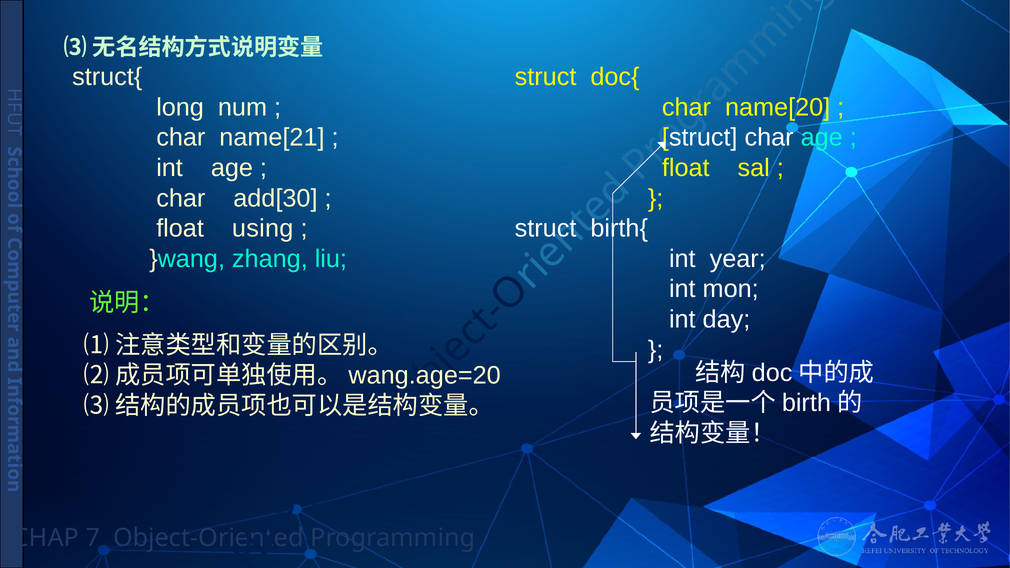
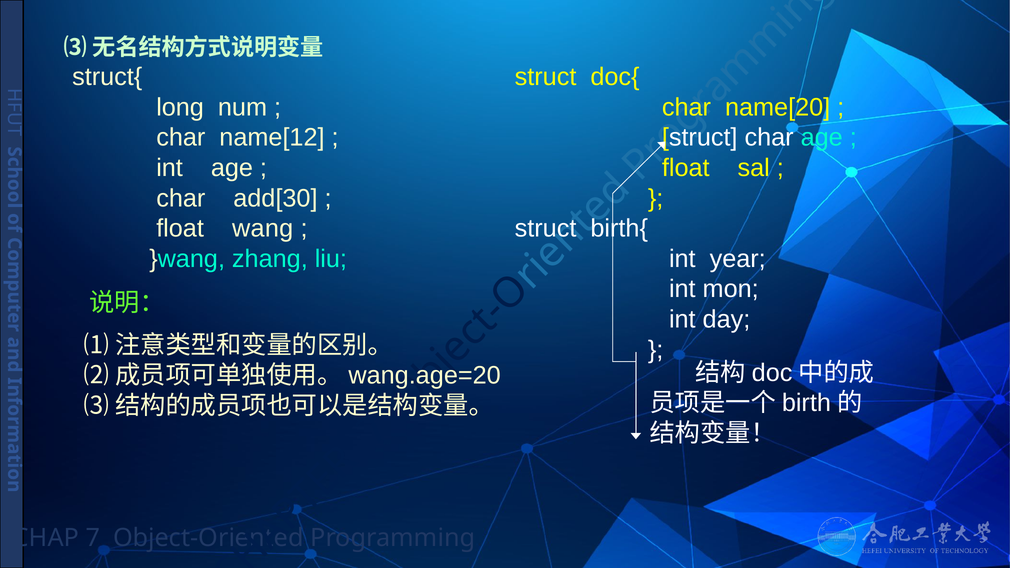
name[21: name[21 -> name[12 (272, 138)
using: using -> wang (263, 229)
